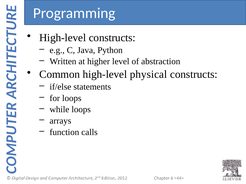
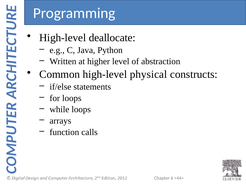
High-level constructs: constructs -> deallocate (112, 38)
